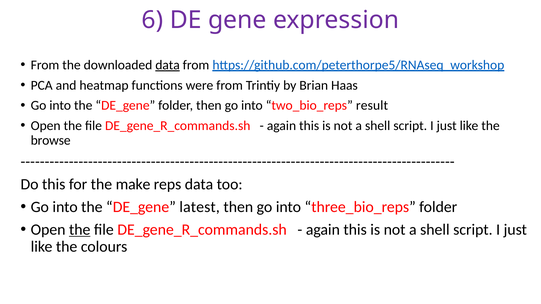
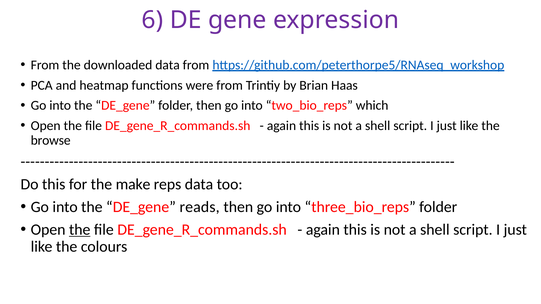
data underline: present -> none (168, 65)
result: result -> which (372, 106)
latest: latest -> reads (200, 207)
